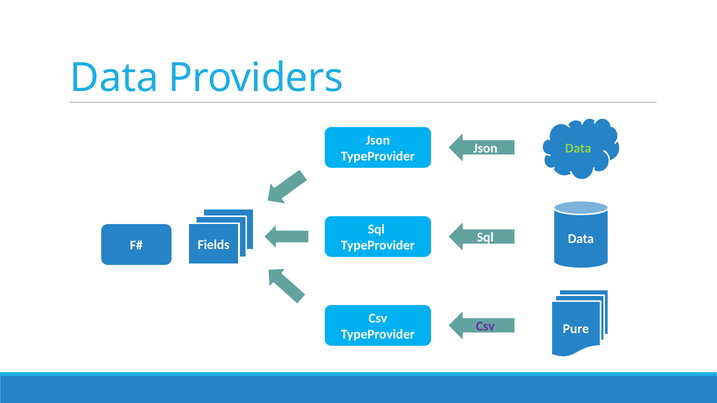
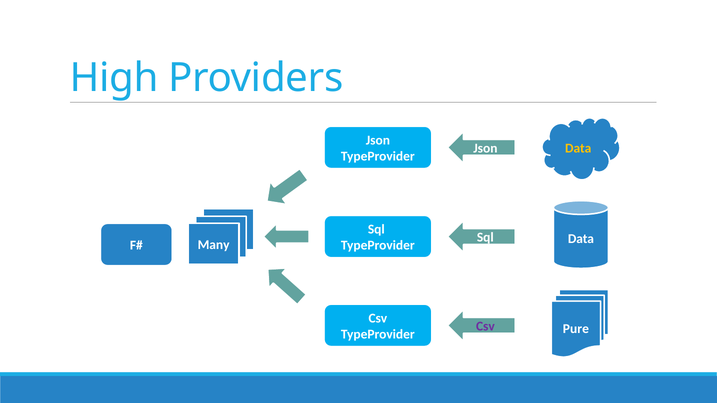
Data: Data -> High (114, 78)
Data colour: light green -> yellow (578, 148)
Fields: Fields -> Many (214, 245)
